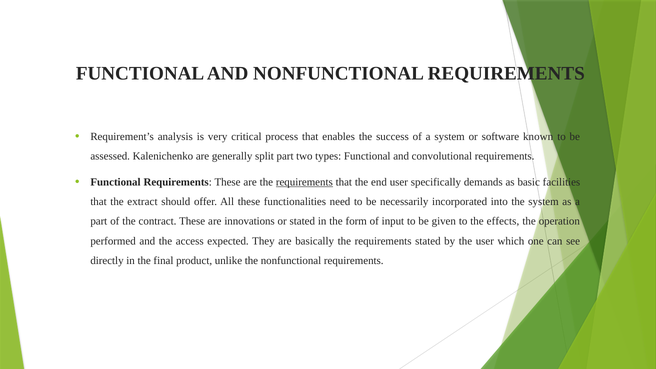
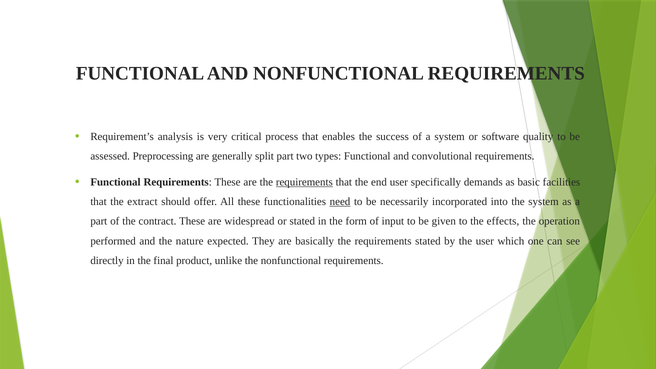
known: known -> quality (538, 136)
Kalenichenko: Kalenichenko -> Preprocessing (163, 156)
need underline: none -> present (340, 202)
innovations: innovations -> widespread (249, 221)
access: access -> nature (190, 241)
